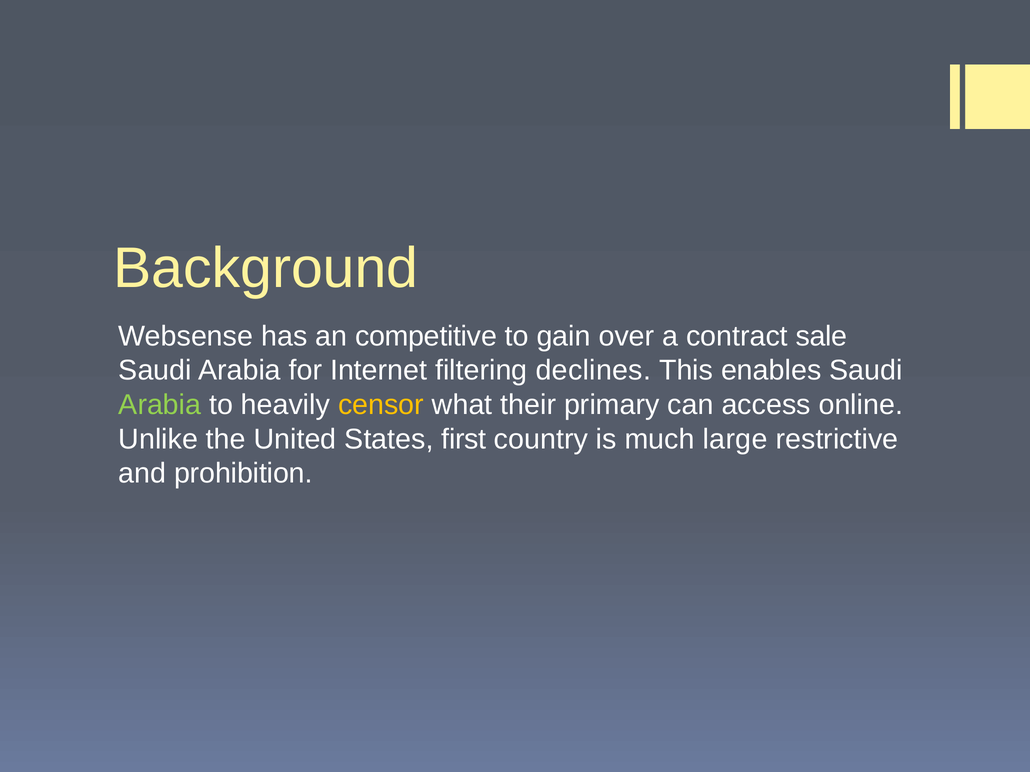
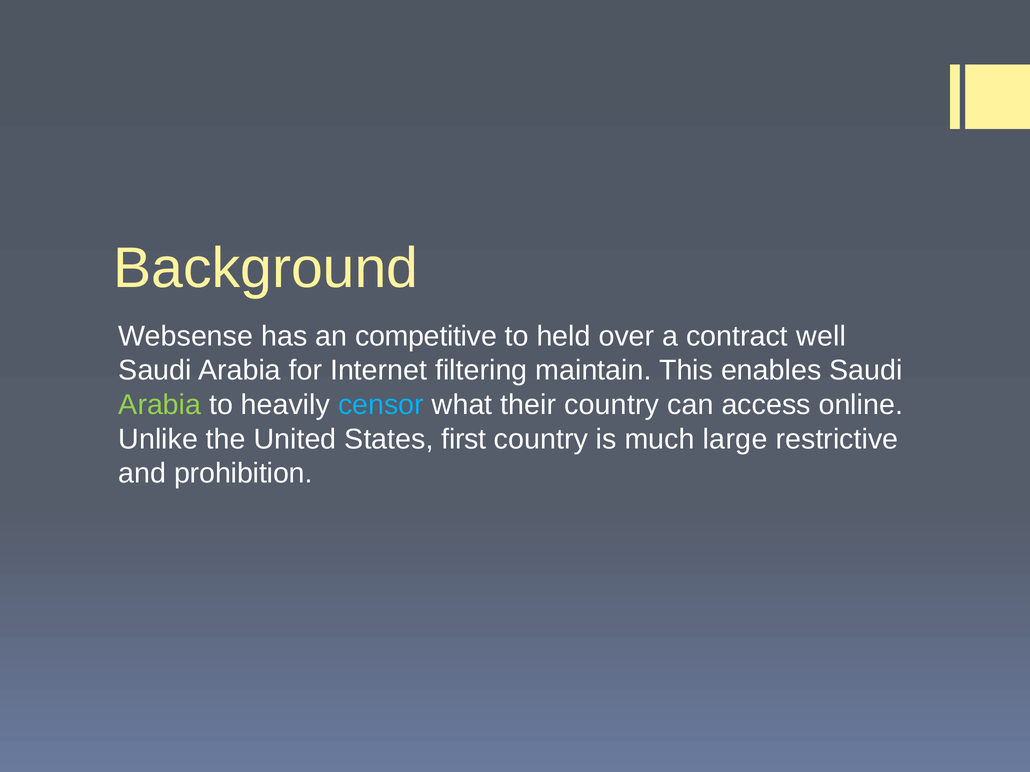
gain: gain -> held (564, 336)
sale: sale -> well (821, 336)
declines: declines -> maintain (593, 371)
censor colour: yellow -> light blue (381, 405)
their primary: primary -> country (612, 405)
